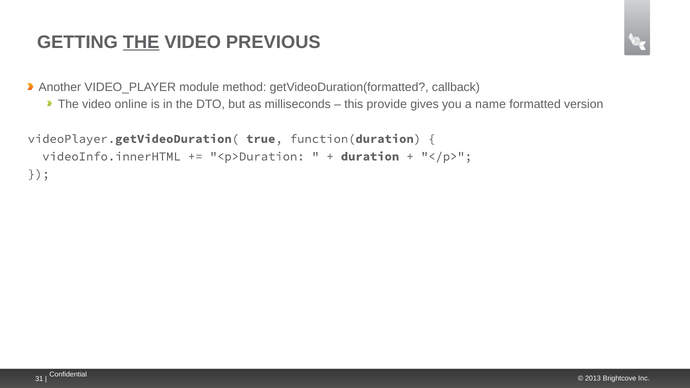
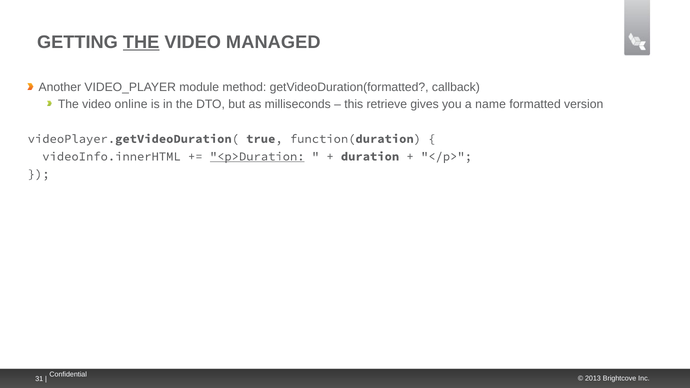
PREVIOUS: PREVIOUS -> MANAGED (273, 42)
provide: provide -> retrieve (387, 104)
<p>Duration underline: none -> present (257, 157)
